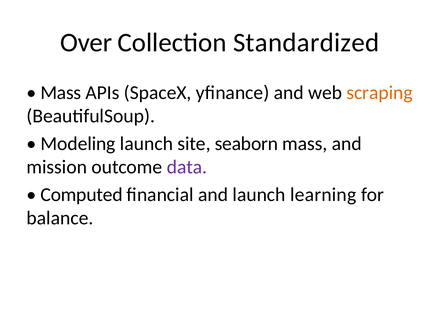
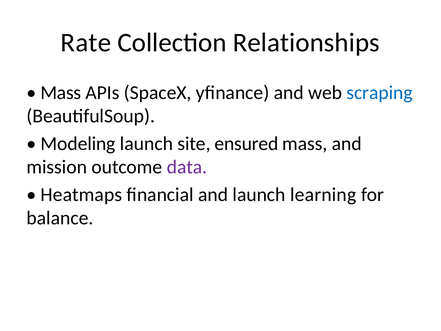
Over: Over -> Rate (86, 43)
Standardized: Standardized -> Relationships (306, 43)
scraping colour: orange -> blue (380, 93)
seaborn: seaborn -> ensured (246, 143)
Computed: Computed -> Heatmaps (81, 194)
